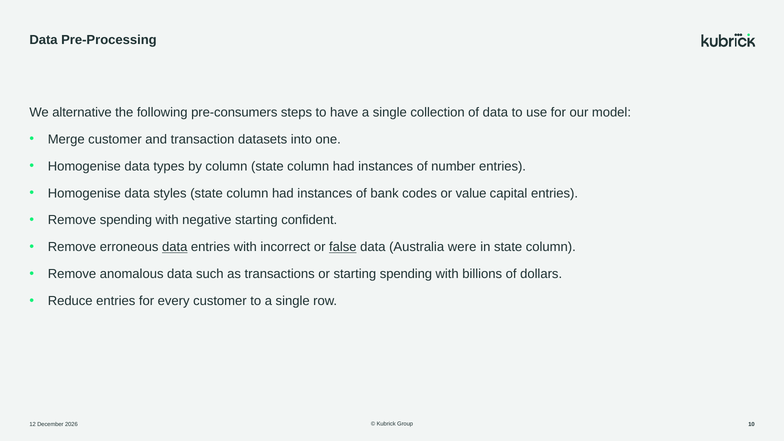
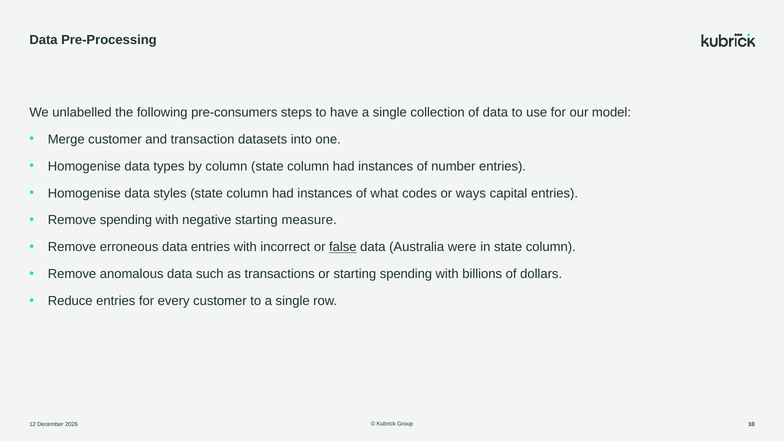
alternative: alternative -> unlabelled (82, 112)
bank: bank -> what (384, 193)
value: value -> ways (471, 193)
confident: confident -> measure (309, 220)
data underline: present -> none (175, 247)
